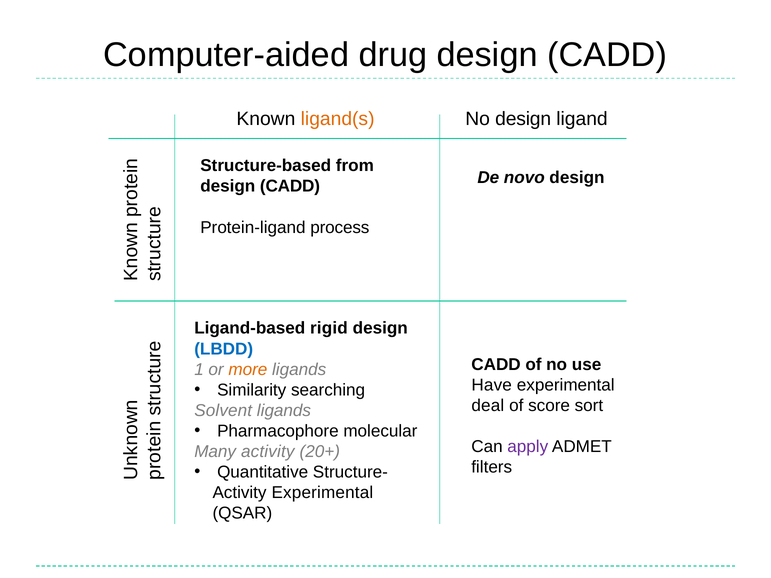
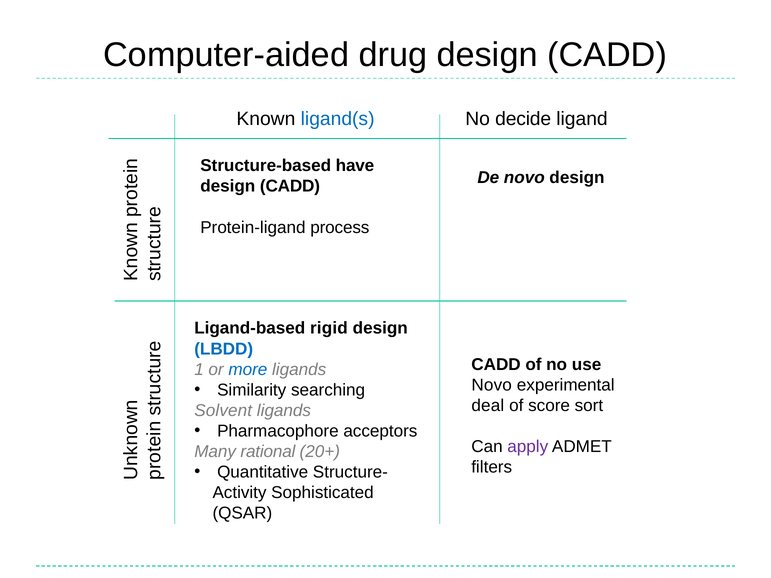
ligand(s colour: orange -> blue (338, 119)
No design: design -> decide (523, 119)
from: from -> have (355, 166)
more colour: orange -> blue (248, 370)
Have: Have -> Novo (492, 385)
molecular: molecular -> acceptors (380, 431)
Many activity: activity -> rational (268, 452)
Experimental: Experimental -> Sophisticated (322, 493)
